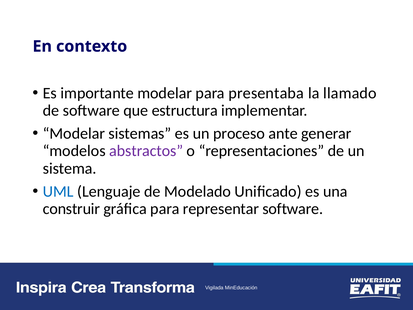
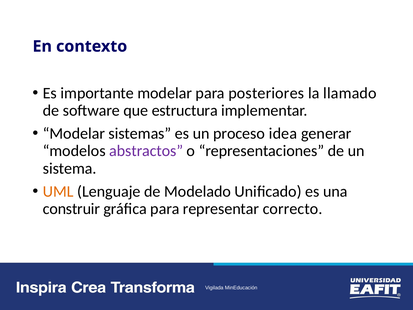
presentaba: presentaba -> posteriores (266, 93)
ante: ante -> idea (283, 134)
UML colour: blue -> orange (58, 191)
representar software: software -> correcto (293, 209)
